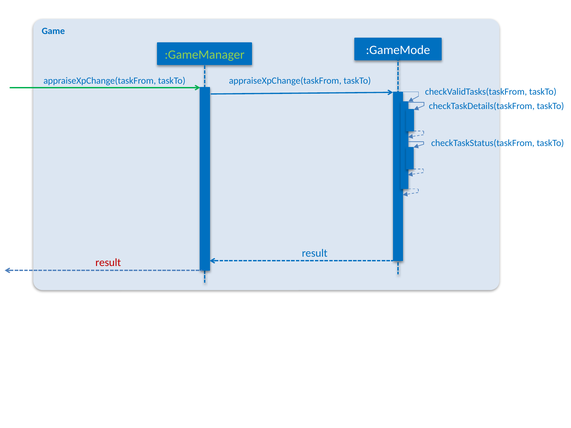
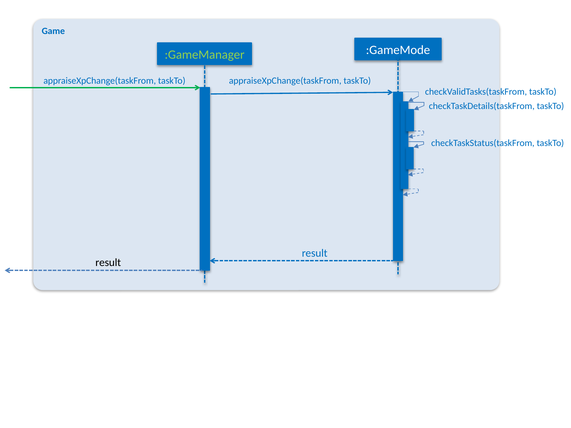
result colour: red -> black (108, 263)
